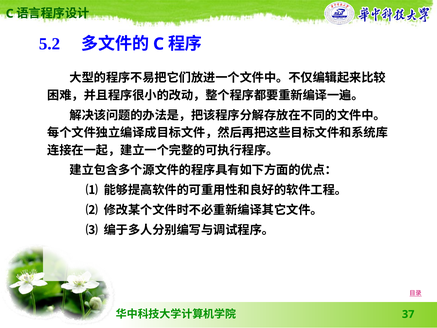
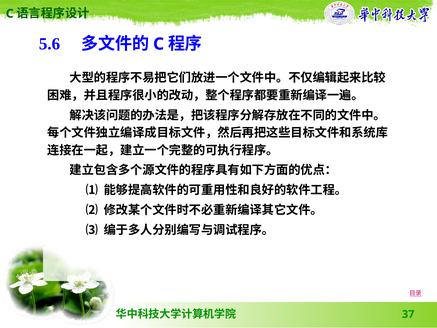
5.2: 5.2 -> 5.6 (49, 44)
